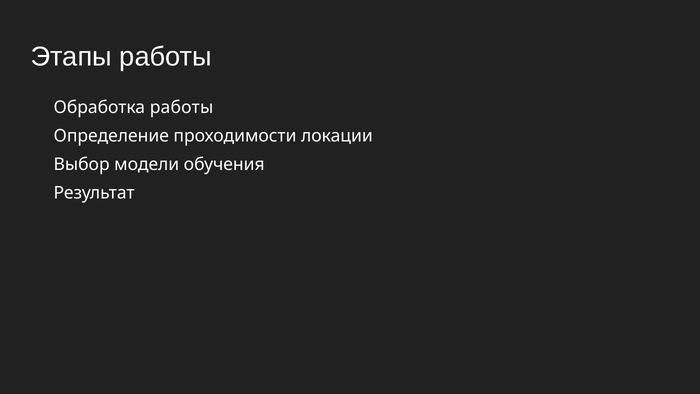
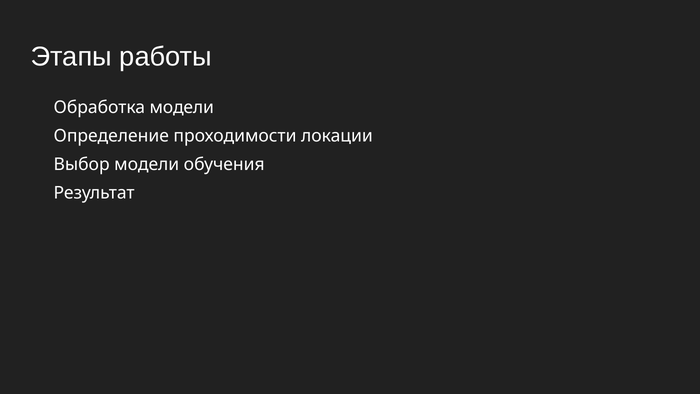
Обработка работы: работы -> модели (182, 108)
